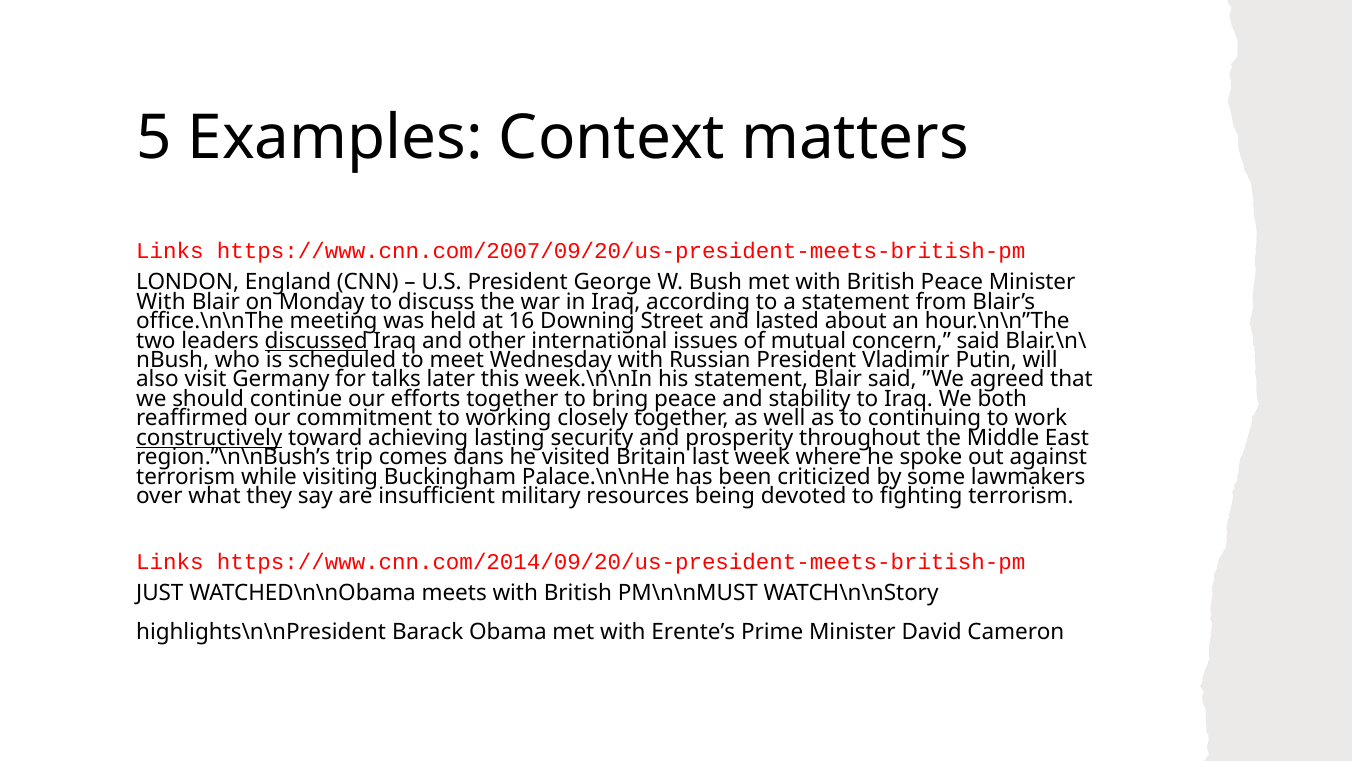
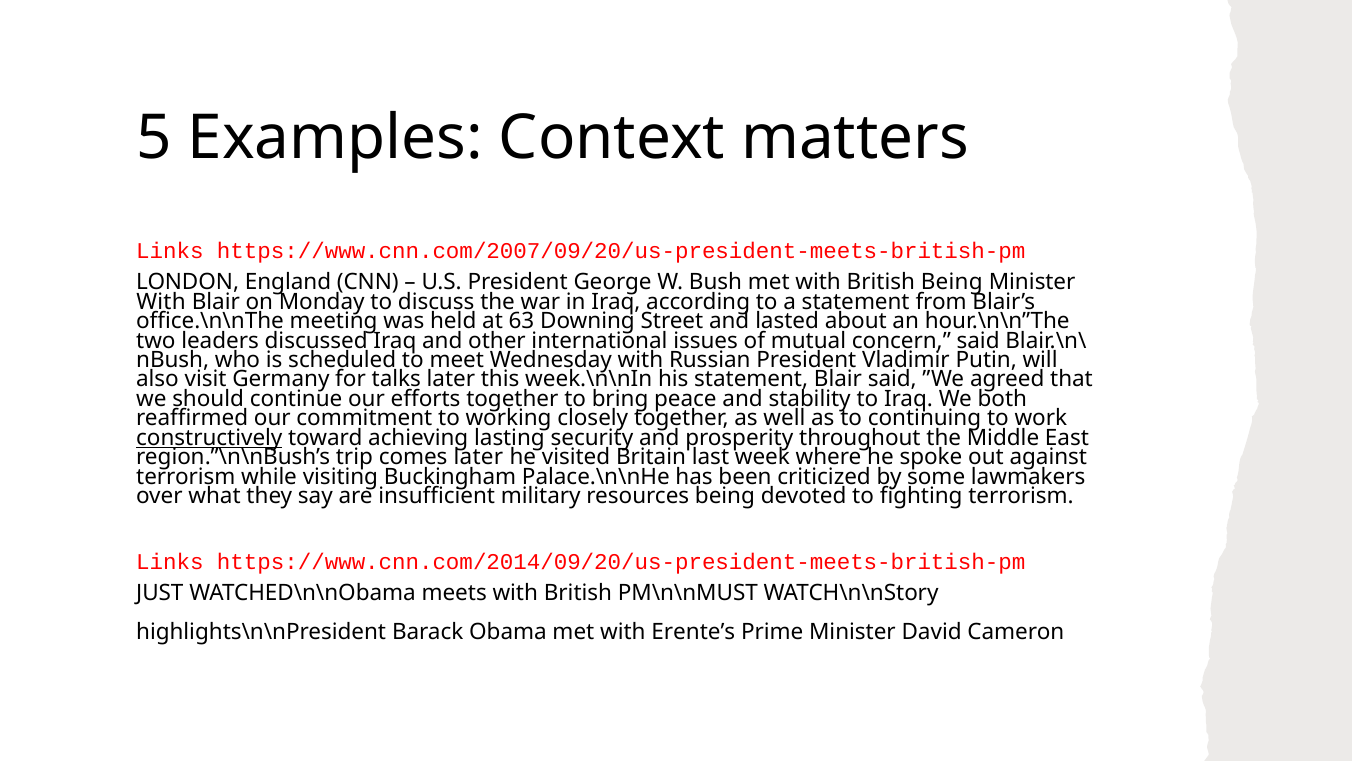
British Peace: Peace -> Being (952, 282)
16: 16 -> 63 (521, 321)
discussed underline: present -> none (316, 340)
comes dans: dans -> later (478, 457)
